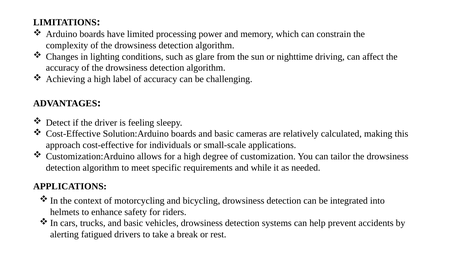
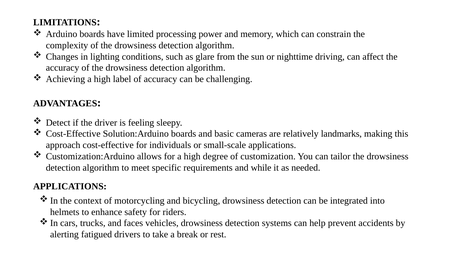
calculated: calculated -> landmarks (341, 134)
trucks and basic: basic -> faces (133, 224)
